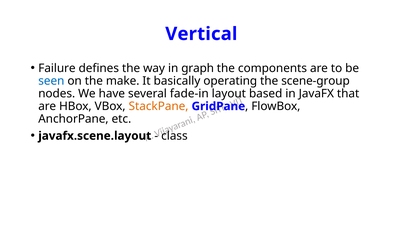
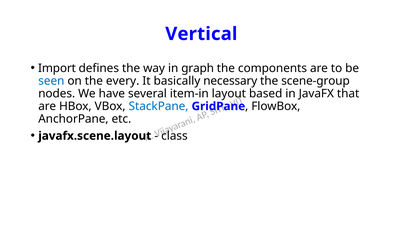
Failure: Failure -> Import (57, 68)
make: make -> every (123, 81)
operating: operating -> necessary (230, 81)
fade-in: fade-in -> item-in (189, 93)
StackPane colour: orange -> blue (159, 106)
